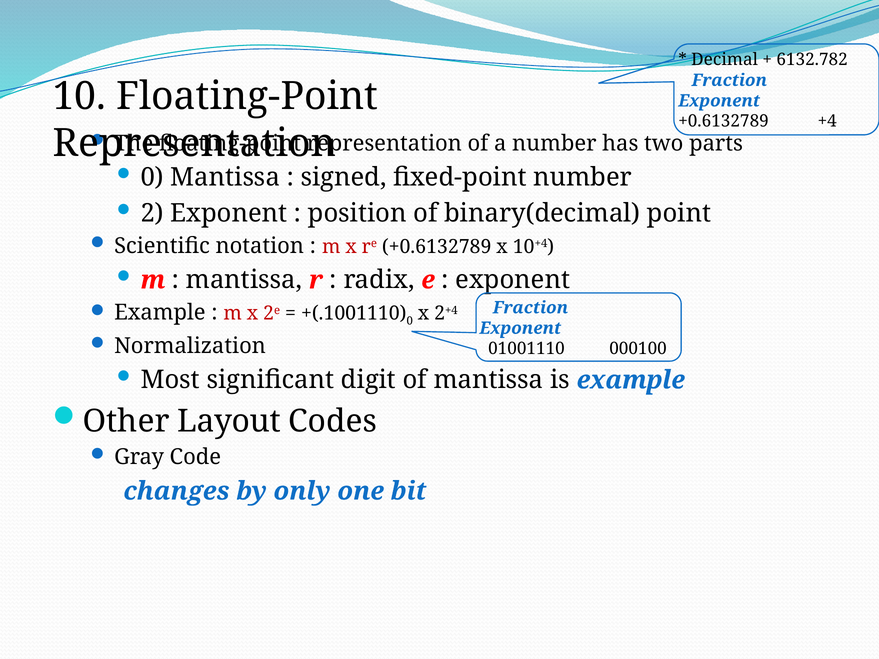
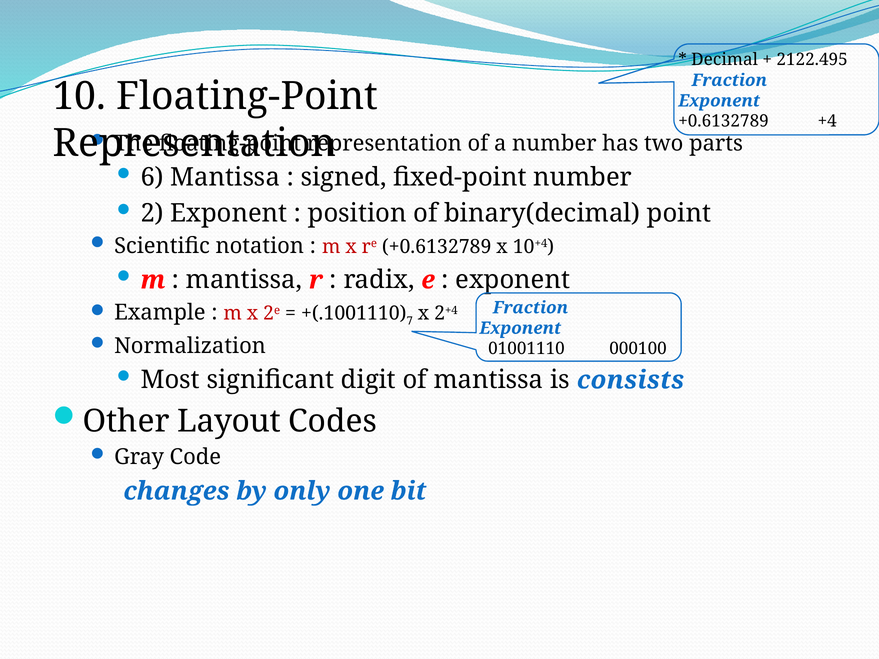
6132.782: 6132.782 -> 2122.495 (812, 60)
0: 0 -> 6 (152, 178)
0: 0 -> 7 (410, 321)
is example: example -> consists (631, 380)
